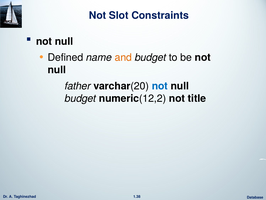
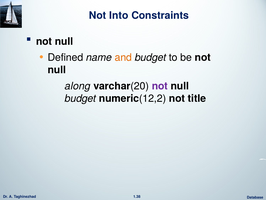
Slot: Slot -> Into (119, 15)
father: father -> along (78, 86)
not colour: blue -> purple (160, 86)
